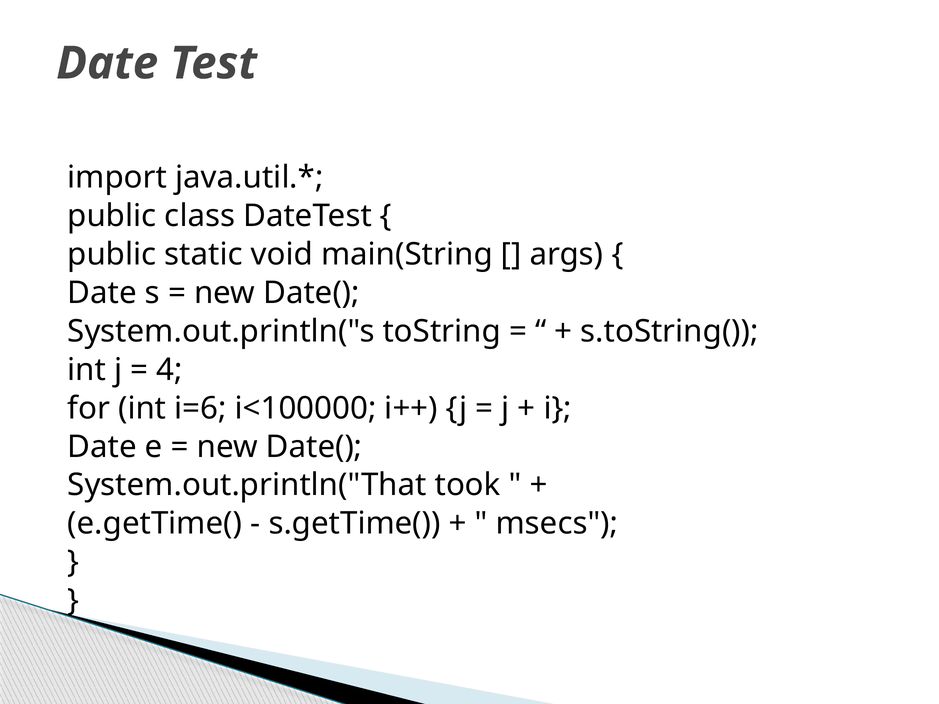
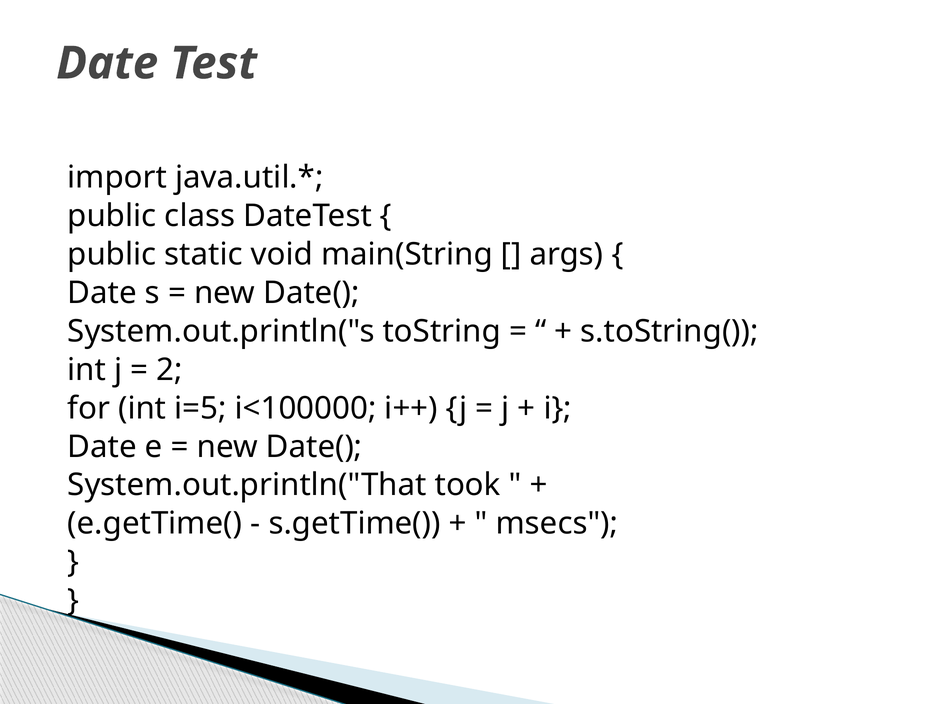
4: 4 -> 2 (170, 370)
i=6: i=6 -> i=5 (200, 408)
